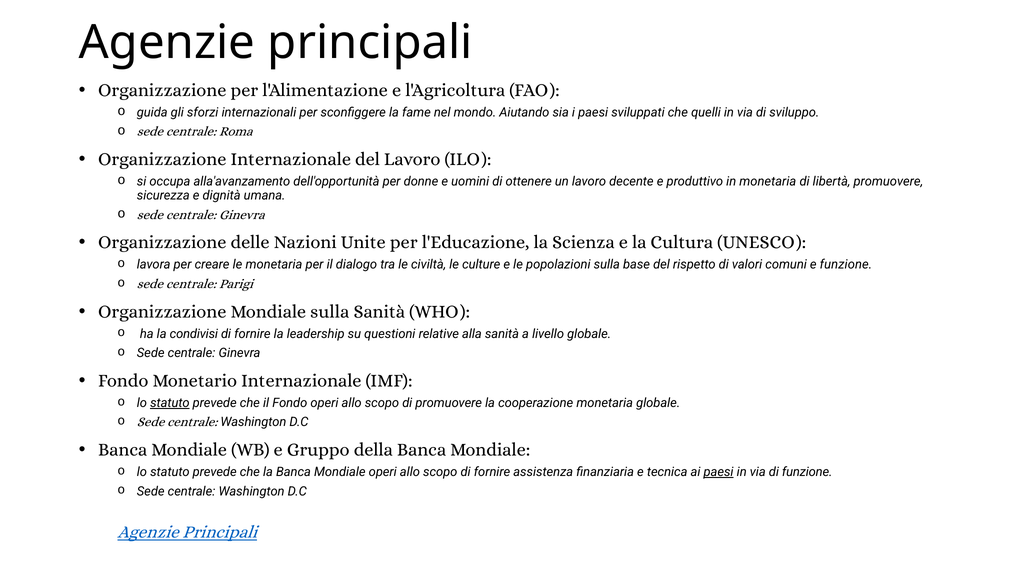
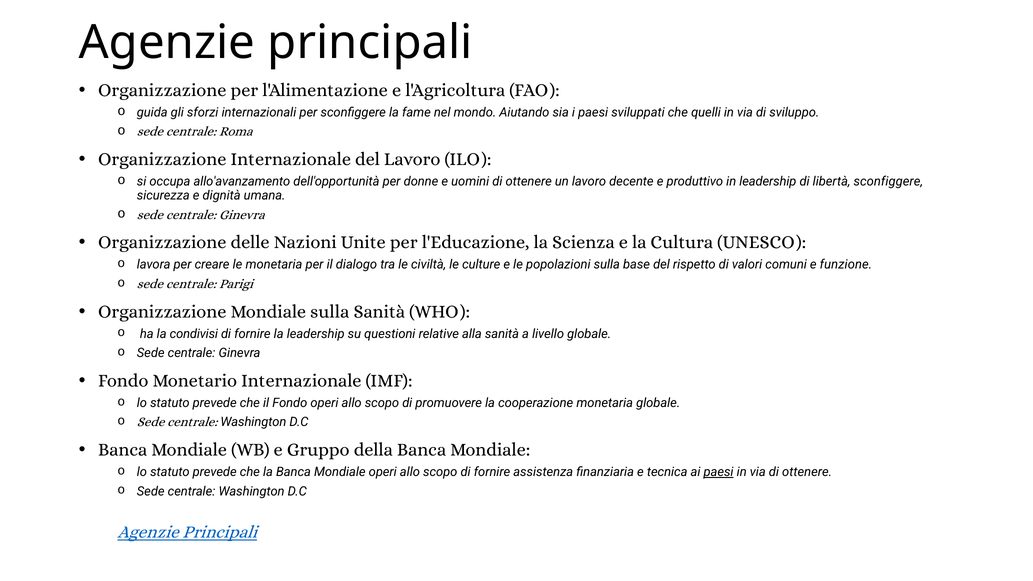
alla'avanzamento: alla'avanzamento -> allo'avanzamento (242, 182)
in monetaria: monetaria -> leadership (768, 182)
libertà promuovere: promuovere -> sconfiggere (888, 182)
statuto underline: present -> none (170, 403)
via di funzione: funzione -> ottenere (807, 472)
